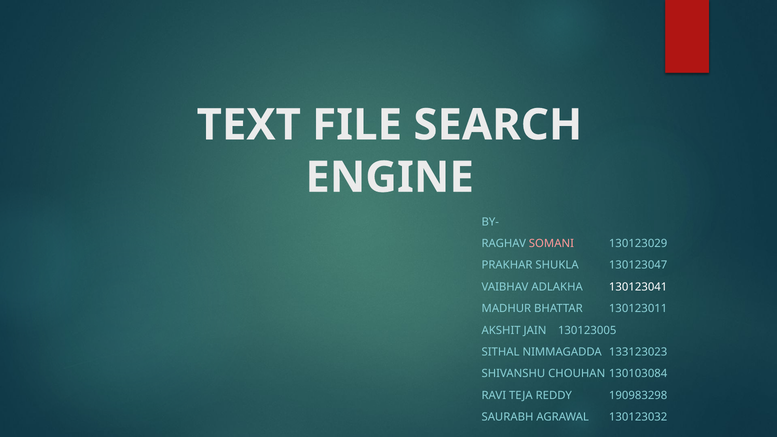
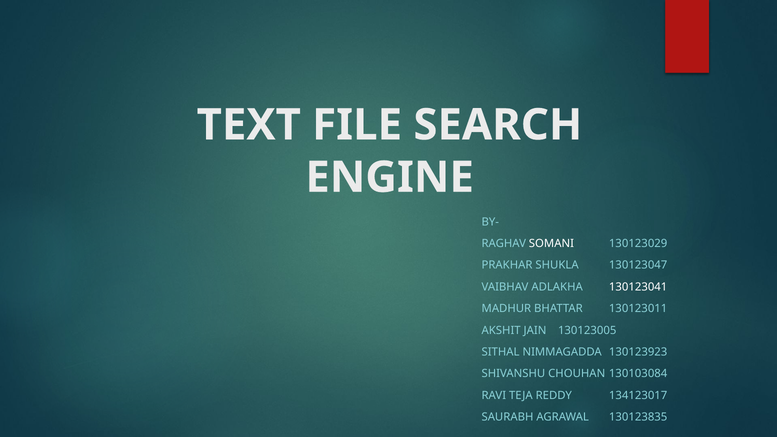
SOMANI colour: pink -> white (551, 244)
133123023: 133123023 -> 130123923 (638, 352)
190983298: 190983298 -> 134123017 (638, 395)
130123032: 130123032 -> 130123835 (638, 417)
